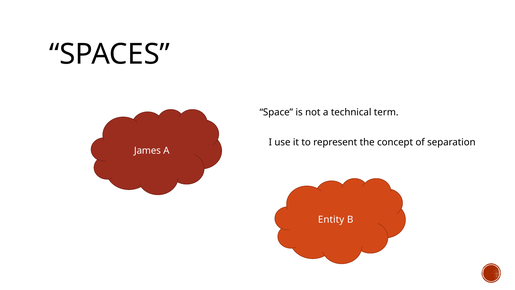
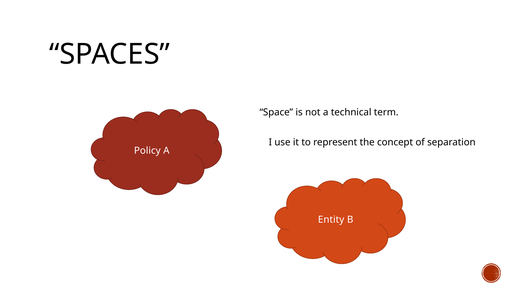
James: James -> Policy (147, 150)
